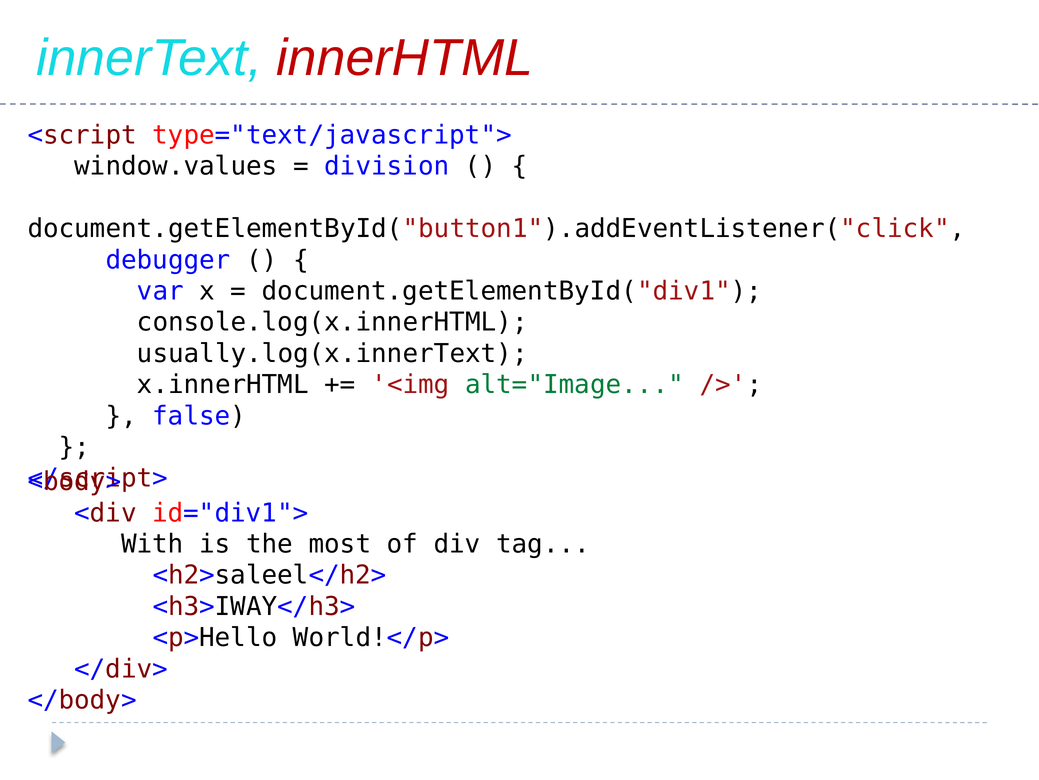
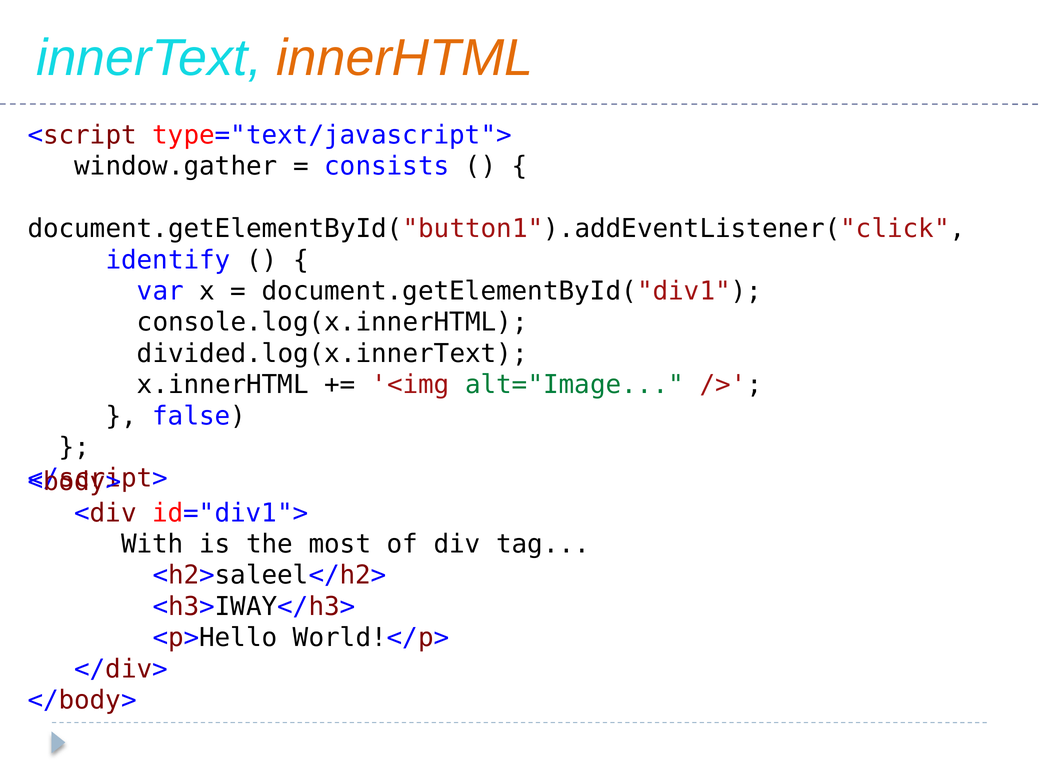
innerHTML colour: red -> orange (405, 58)
window.values: window.values -> window.gather (176, 166)
division: division -> consists (387, 166)
debugger: debugger -> identify (168, 260)
usually.log(x.innerText: usually.log(x.innerText -> divided.log(x.innerText (332, 353)
